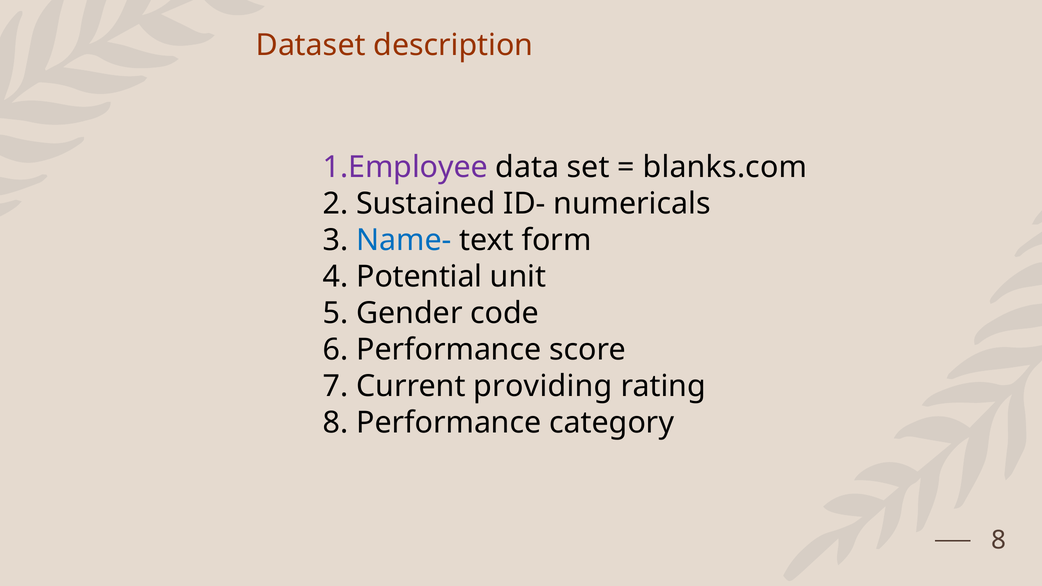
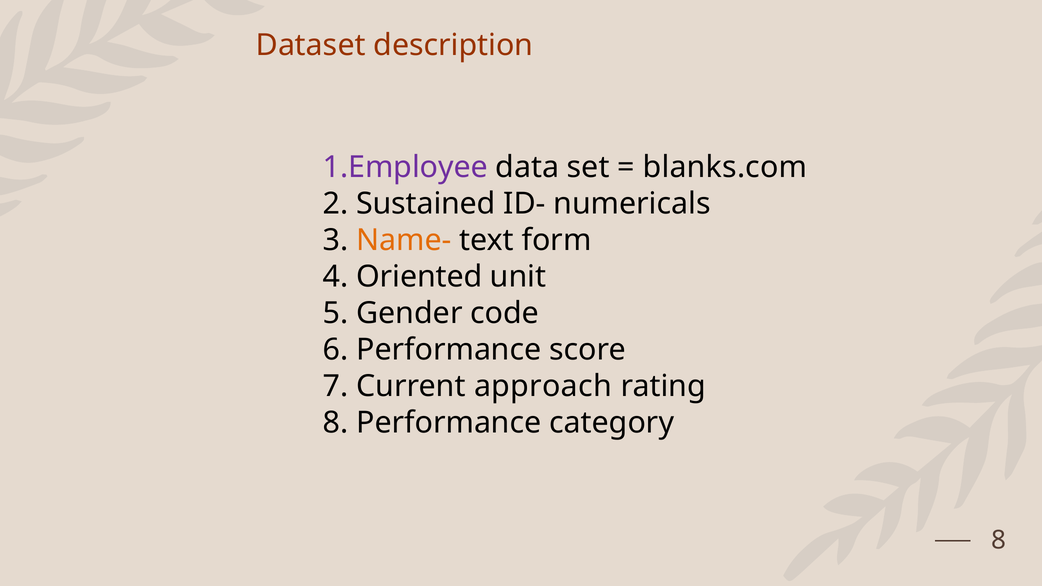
Name- colour: blue -> orange (404, 240)
Potential: Potential -> Oriented (419, 277)
providing: providing -> approach (543, 386)
